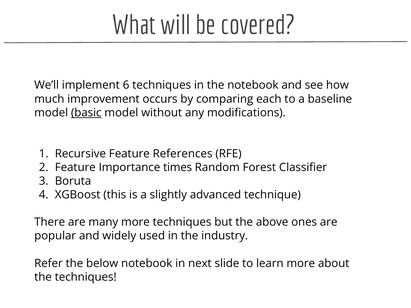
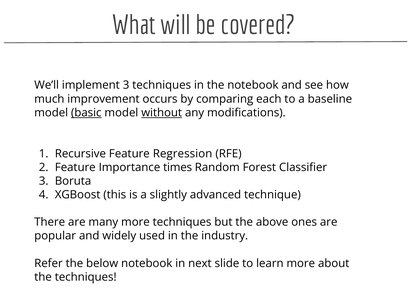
implement 6: 6 -> 3 (126, 85)
without underline: none -> present (162, 113)
References: References -> Regression (183, 154)
